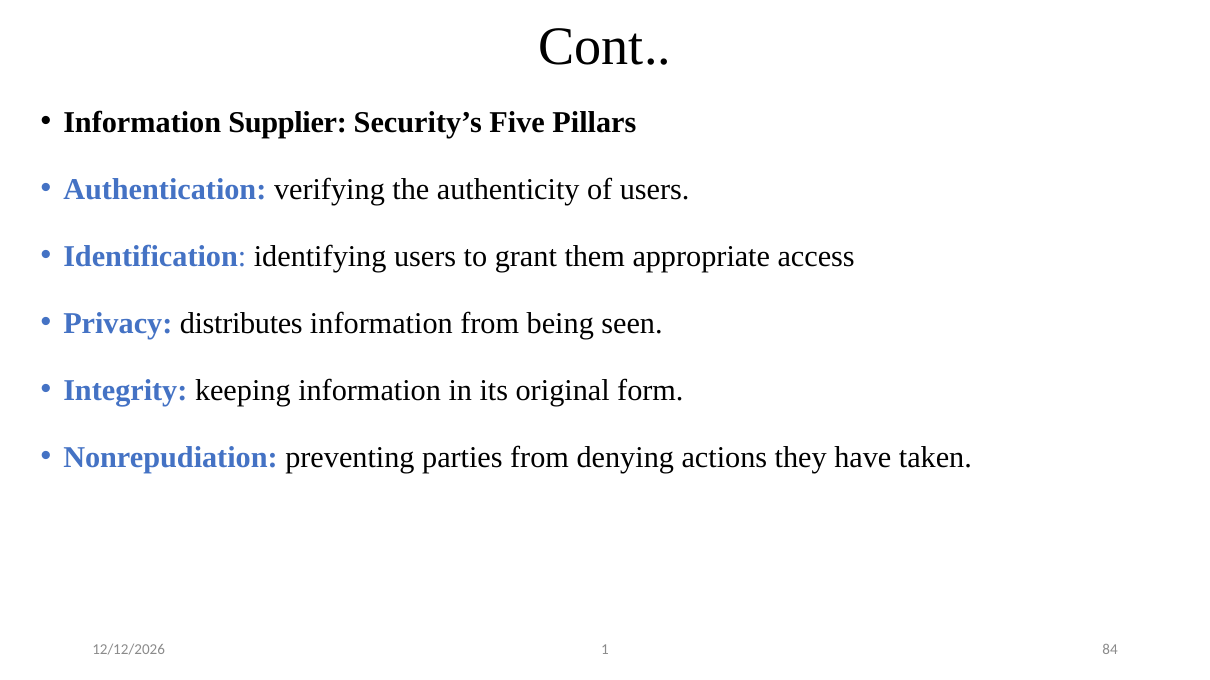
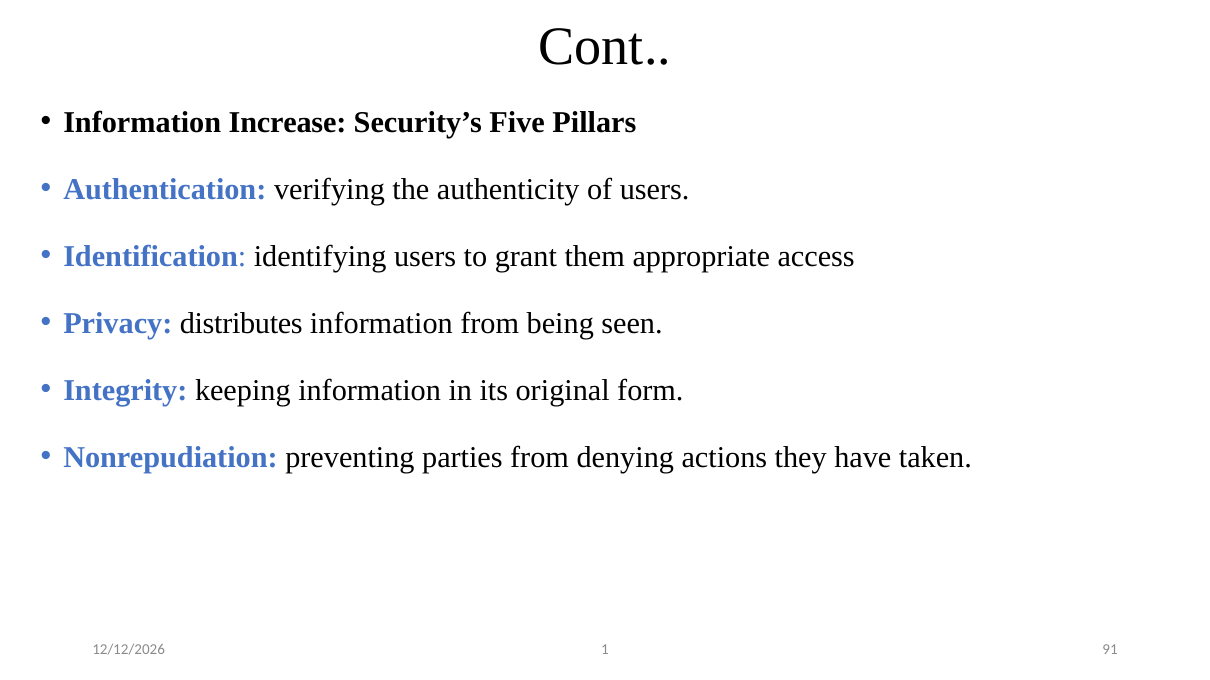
Supplier: Supplier -> Increase (288, 122)
84: 84 -> 91 (1110, 650)
